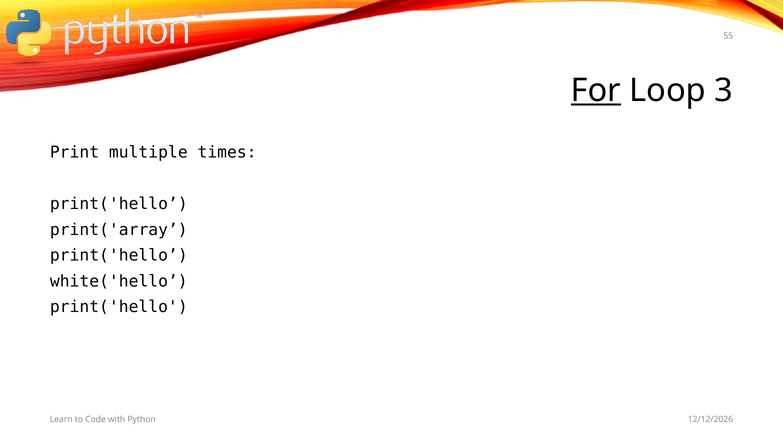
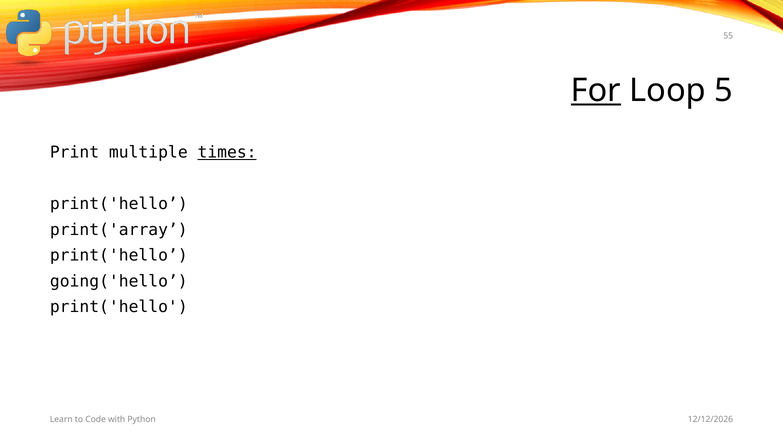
3: 3 -> 5 (724, 90)
times underline: none -> present (227, 153)
white('hello: white('hello -> going('hello (119, 281)
